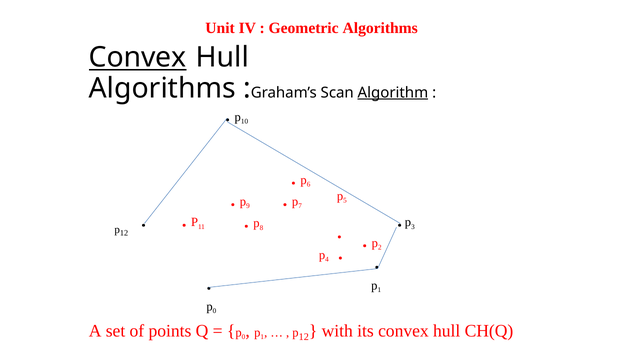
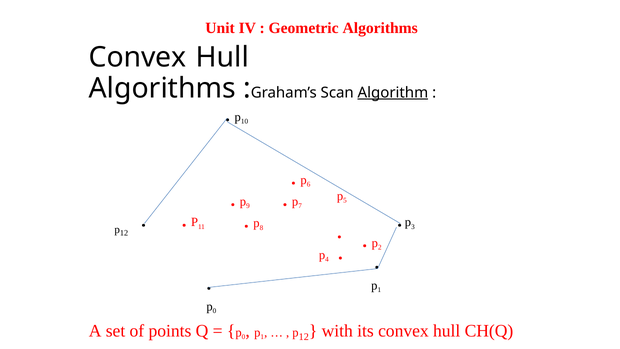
Convex underline: present -> none (138, 58)
